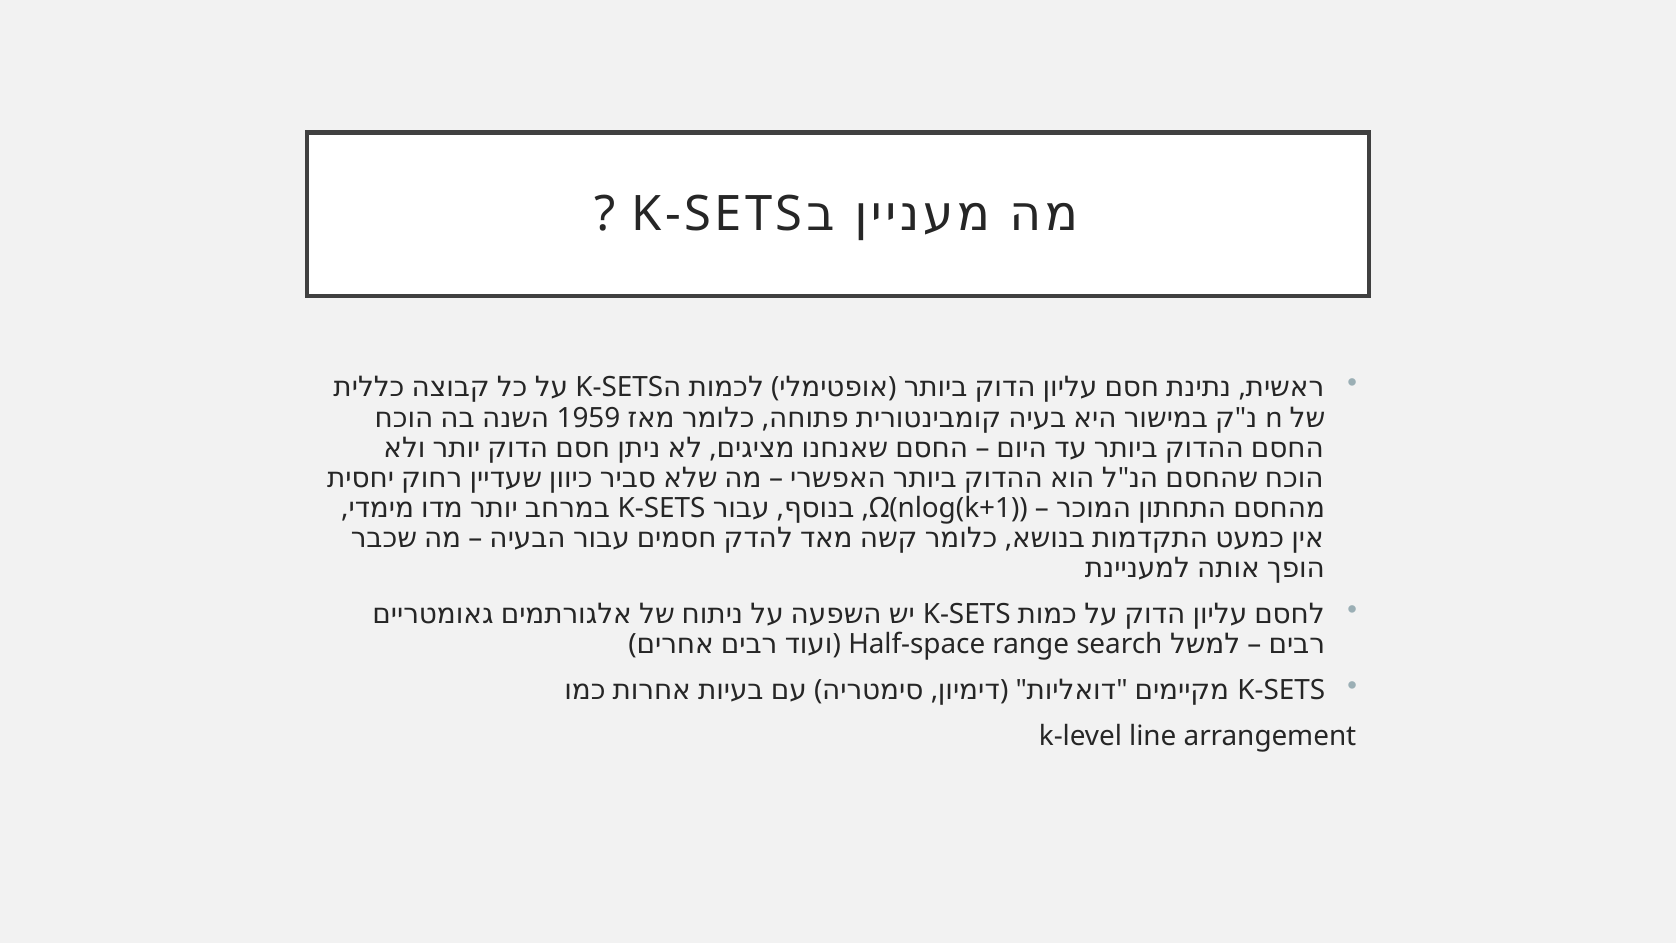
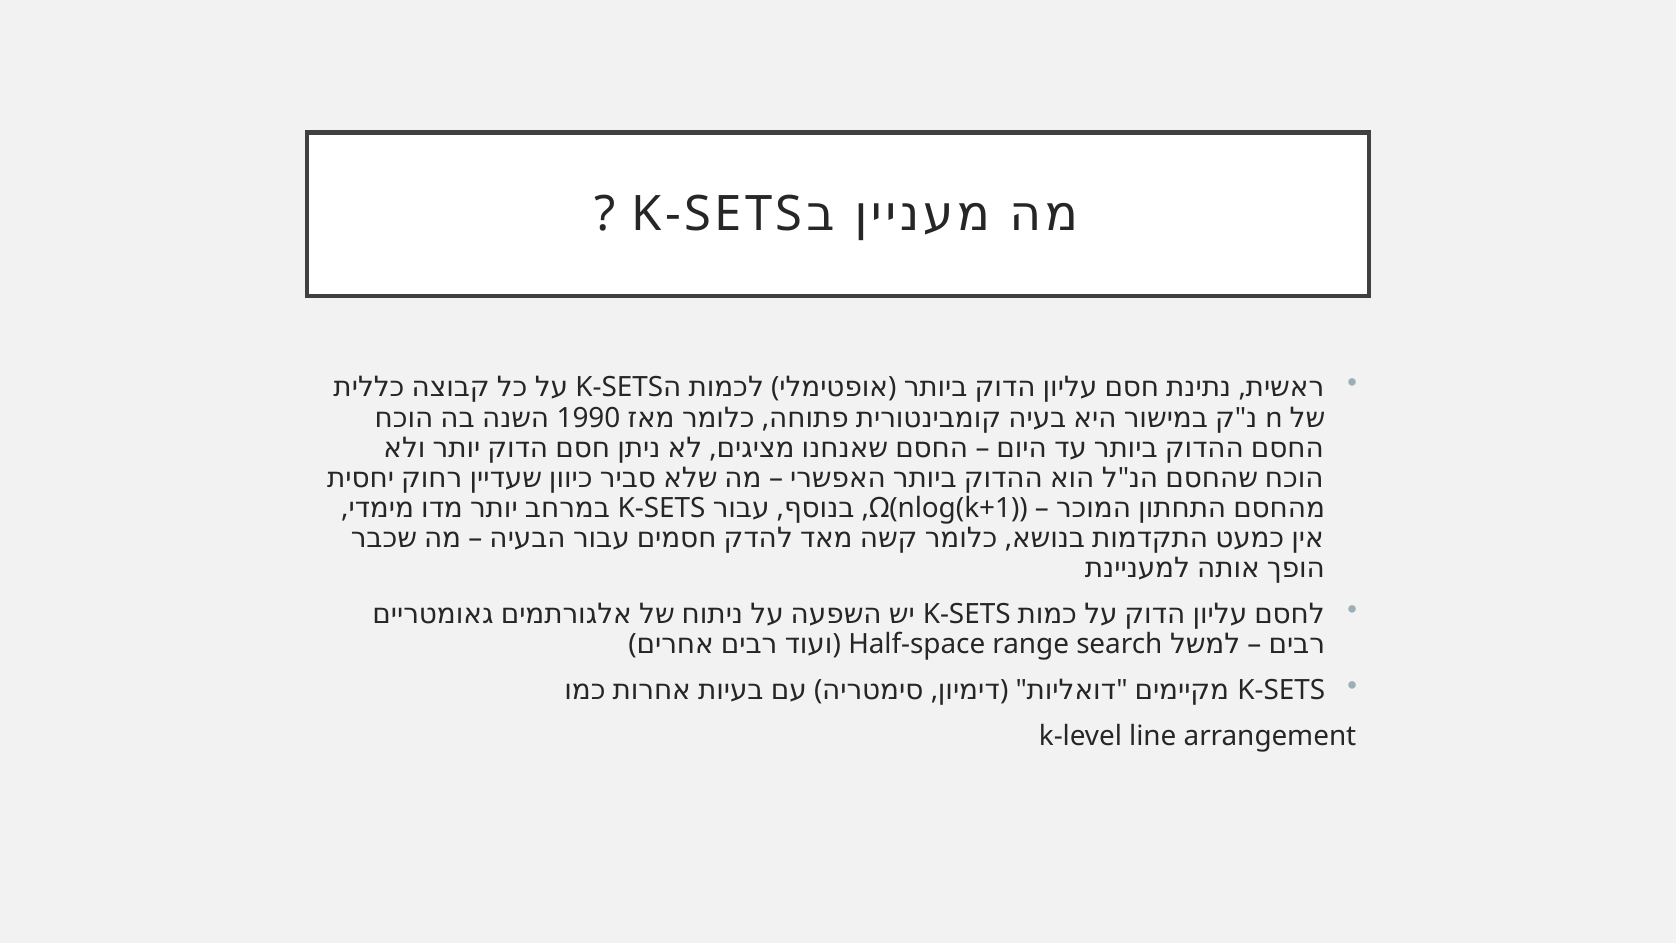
1959: 1959 -> 1990 (588, 418)
